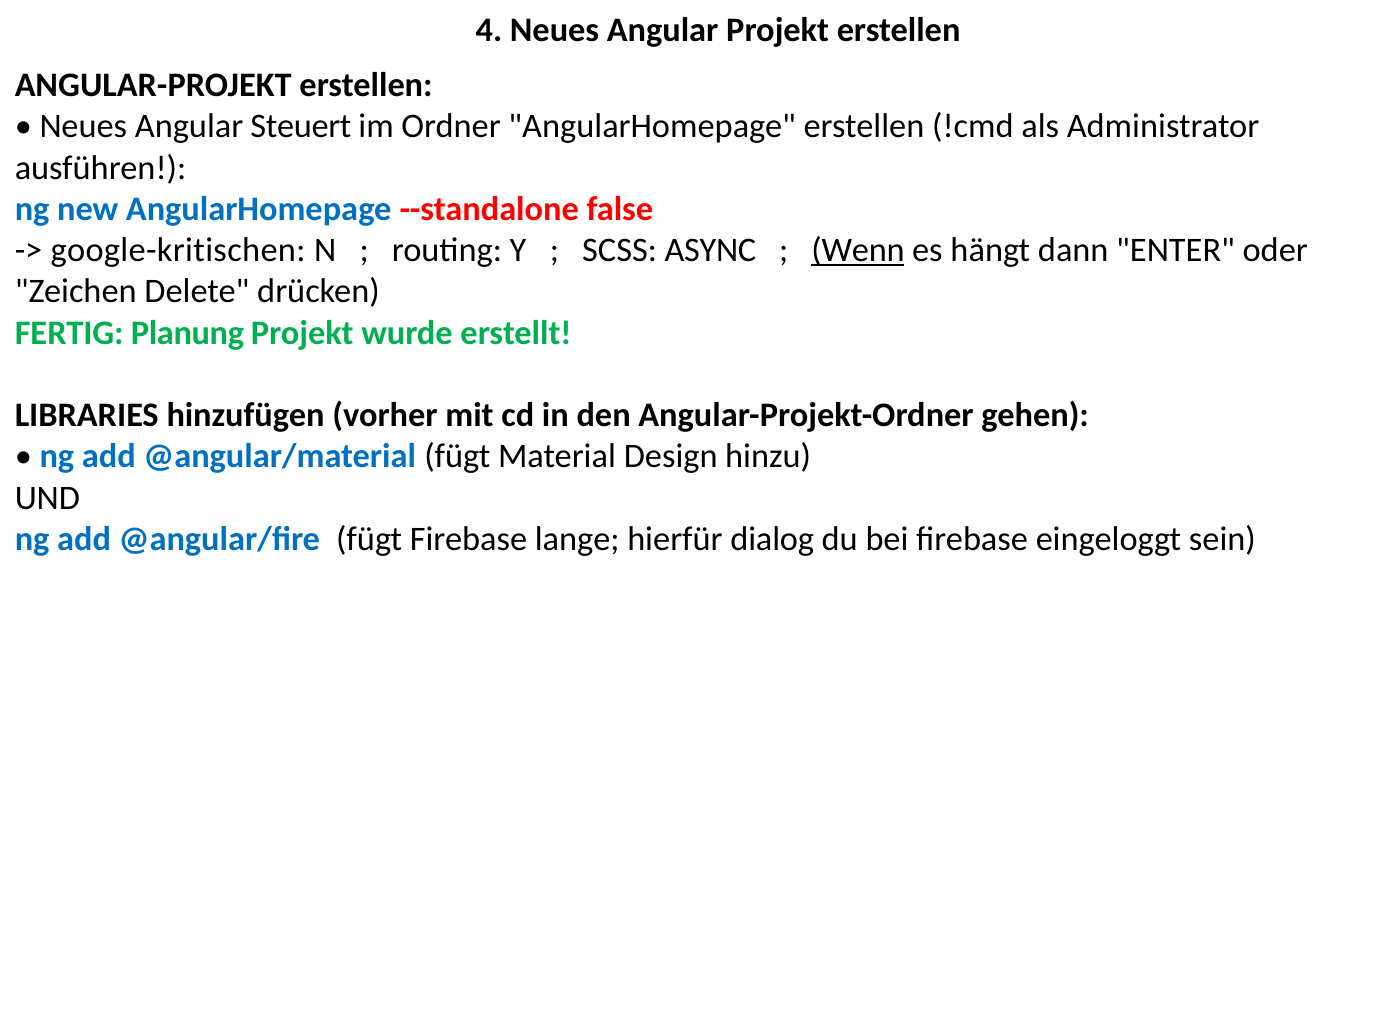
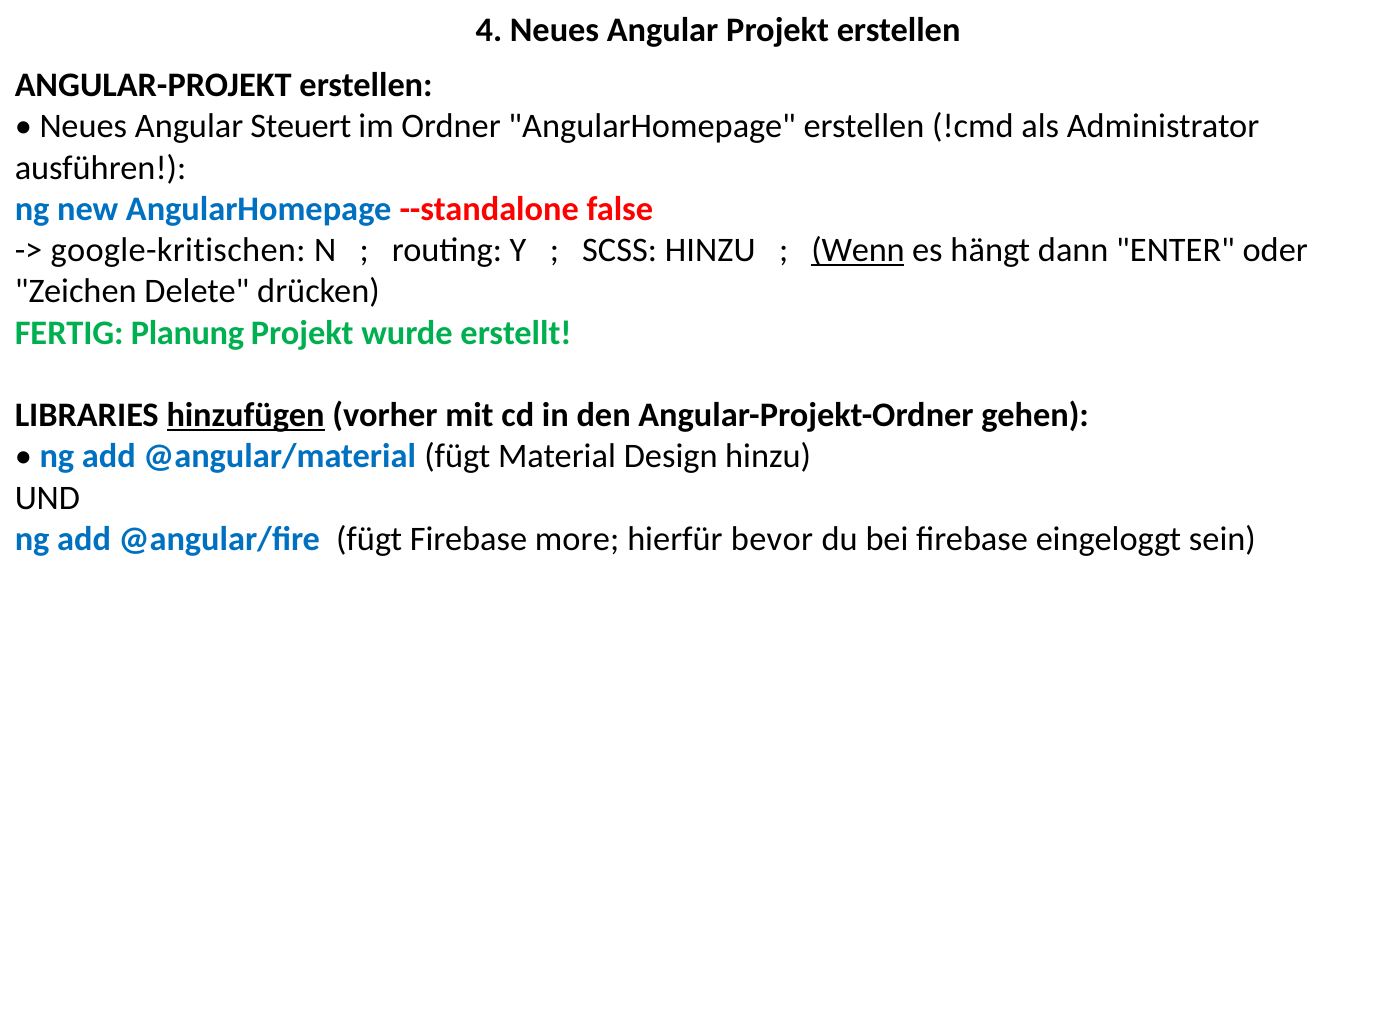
SCSS ASYNC: ASYNC -> HINZU (710, 250)
hinzufügen underline: none -> present (246, 415)
lange: lange -> more (577, 539)
dialog: dialog -> bevor (772, 539)
